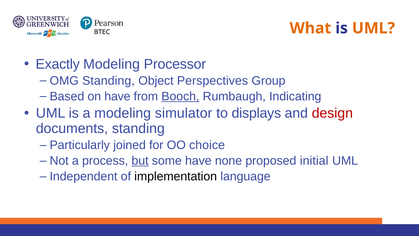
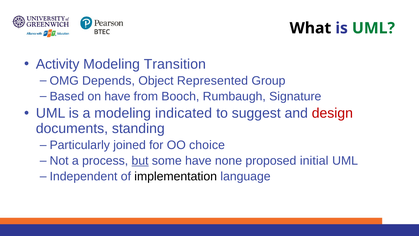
What colour: orange -> black (310, 28)
UML colour: orange -> green (373, 28)
Exactly: Exactly -> Activity (58, 64)
Processor: Processor -> Transition (175, 64)
OMG Standing: Standing -> Depends (109, 81)
Perspectives: Perspectives -> Represented (213, 81)
Booch underline: present -> none (180, 96)
Indicating: Indicating -> Signature (295, 96)
simulator: simulator -> indicated (184, 113)
displays: displays -> suggest (256, 113)
